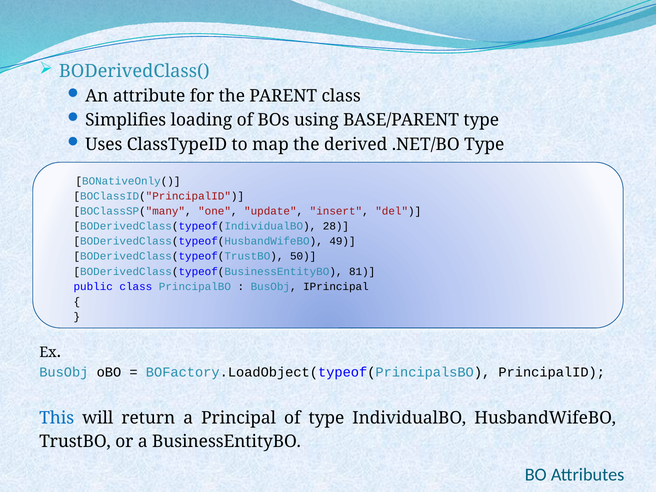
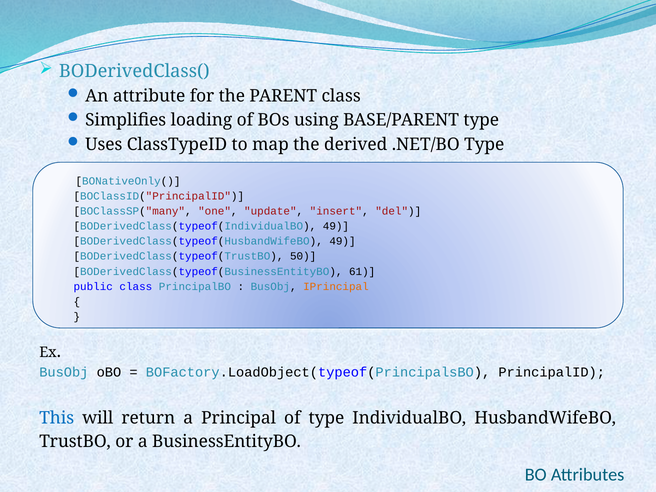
BODerivedClass(typeof(IndividualBO 28: 28 -> 49 (336, 226)
81: 81 -> 61 (362, 271)
IPrincipal colour: black -> orange (336, 286)
